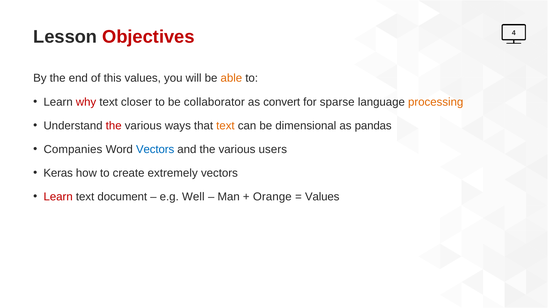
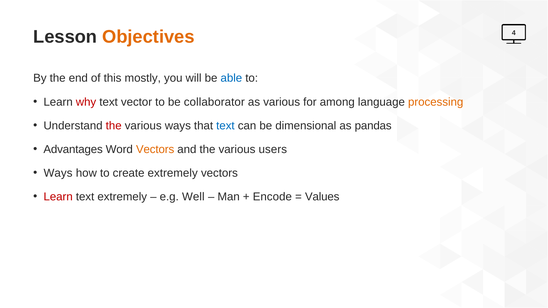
Objectives colour: red -> orange (148, 37)
this values: values -> mostly (143, 78)
able colour: orange -> blue (231, 78)
closer: closer -> vector (137, 102)
as convert: convert -> various (282, 102)
sparse: sparse -> among (337, 102)
text colour: orange -> blue (225, 126)
Companies: Companies -> Advantages (73, 149)
Vectors colour: blue -> orange (155, 149)
Keras: Keras -> Ways (58, 173)
text document: document -> extremely (122, 197)
Orange: Orange -> Encode (272, 197)
